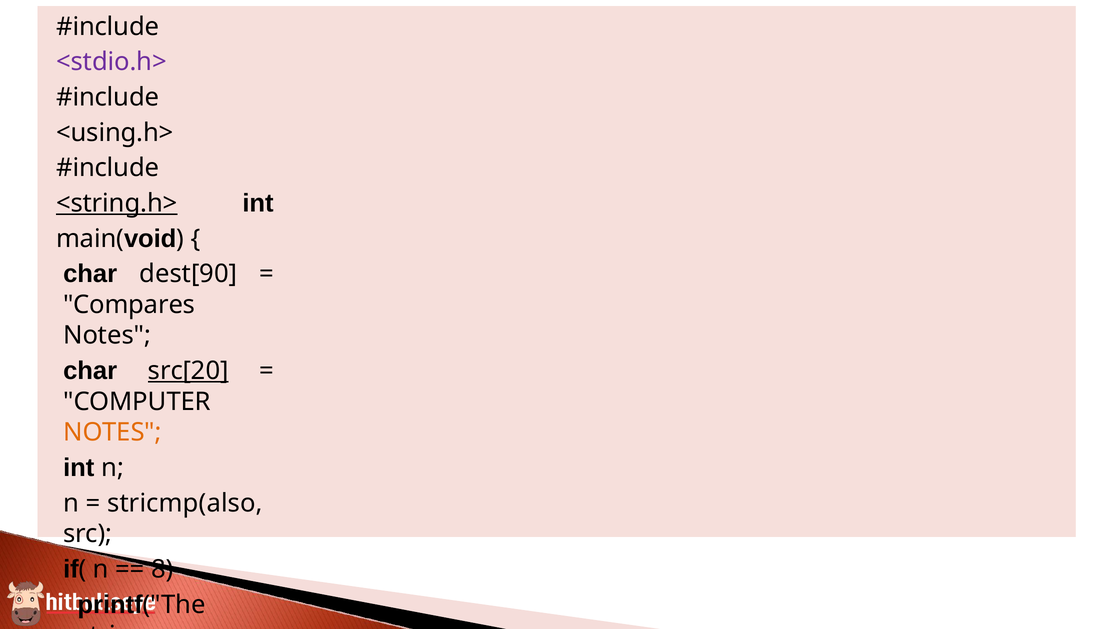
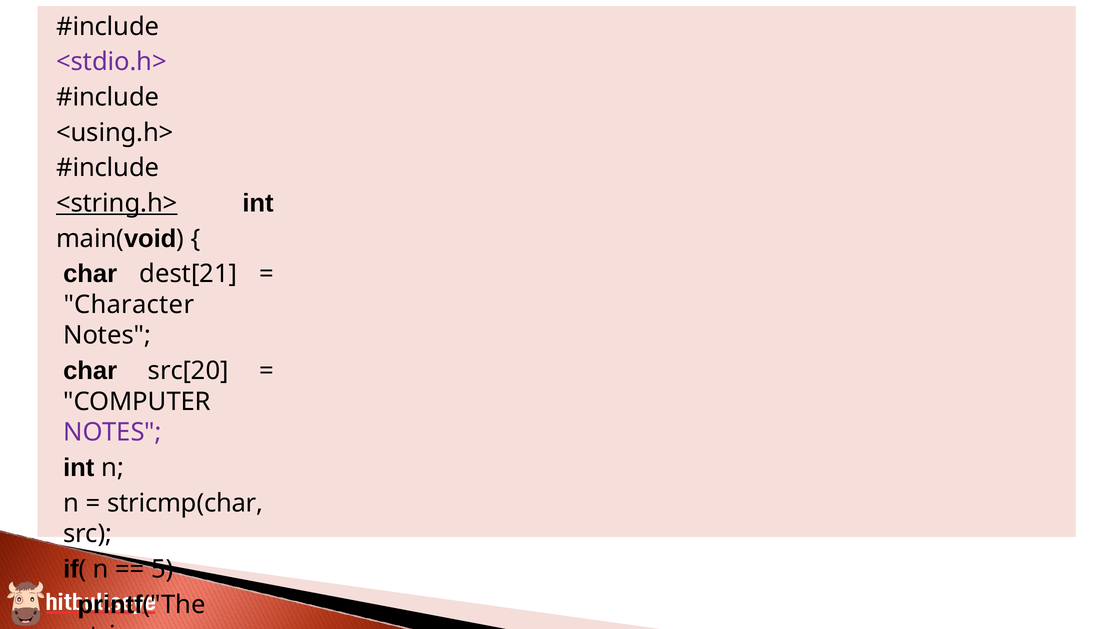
dest[90: dest[90 -> dest[21 (188, 274)
Compares: Compares -> Character (129, 305)
src[20 underline: present -> none (188, 371)
NOTES colour: orange -> purple (112, 432)
stricmp(also: stricmp(also -> stricmp(char (185, 503)
8: 8 -> 5 (162, 569)
